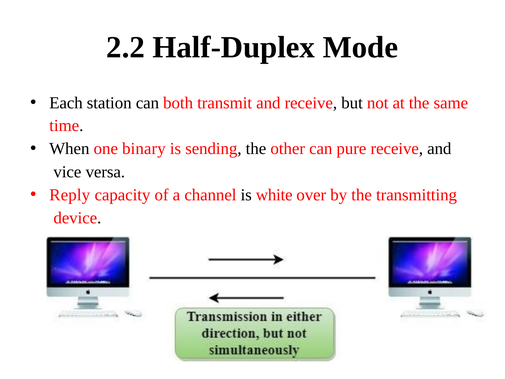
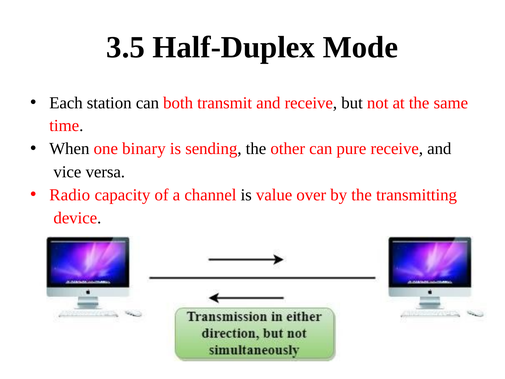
2.2: 2.2 -> 3.5 (126, 47)
Reply: Reply -> Radio (70, 195)
white: white -> value (274, 195)
